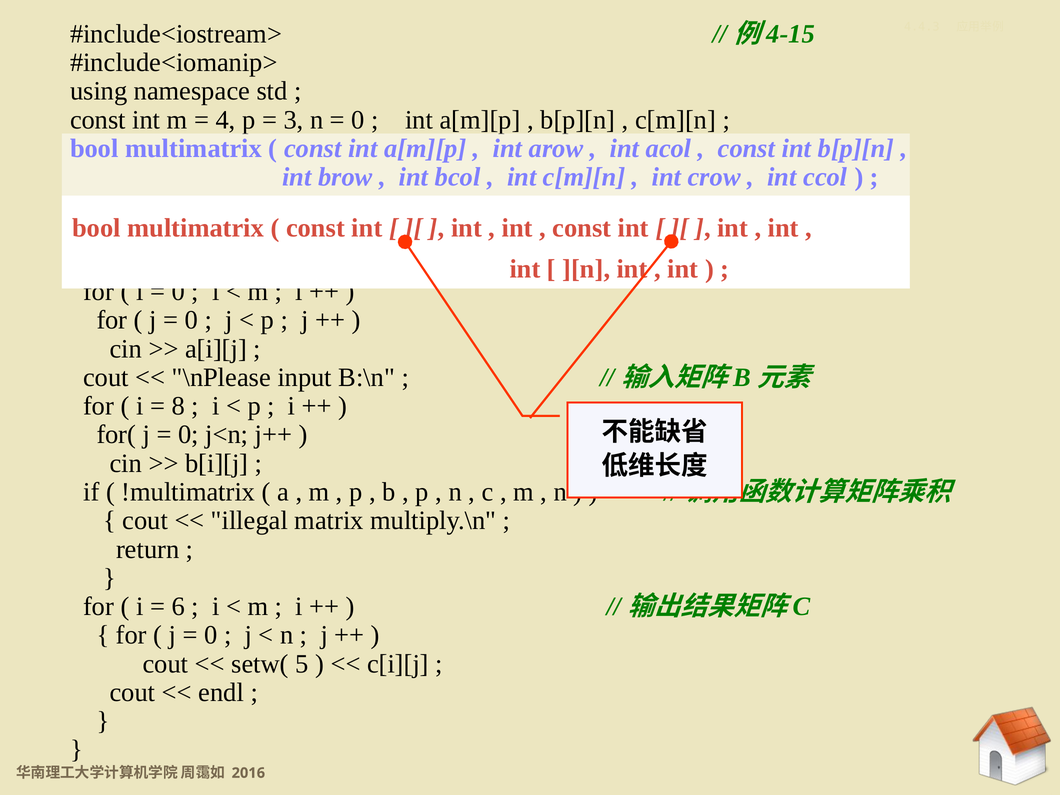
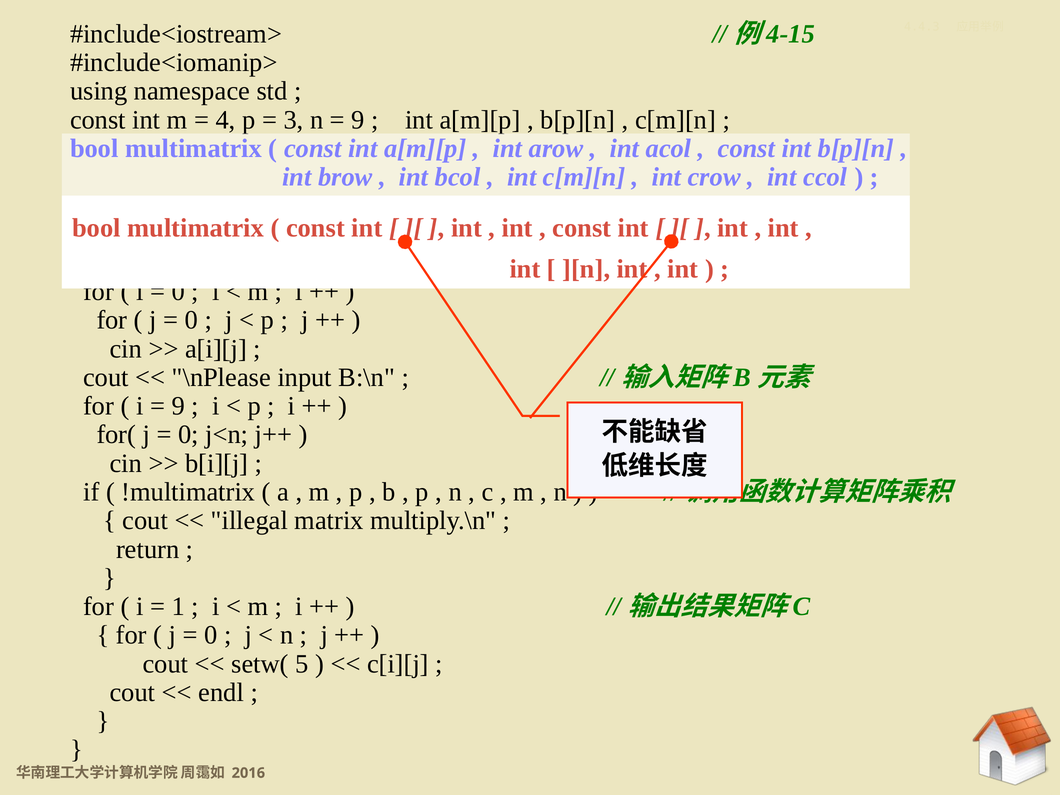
0: 0 -> 9 (358, 120)
8: 8 -> 9 (178, 406)
6: 6 -> 1 (178, 607)
